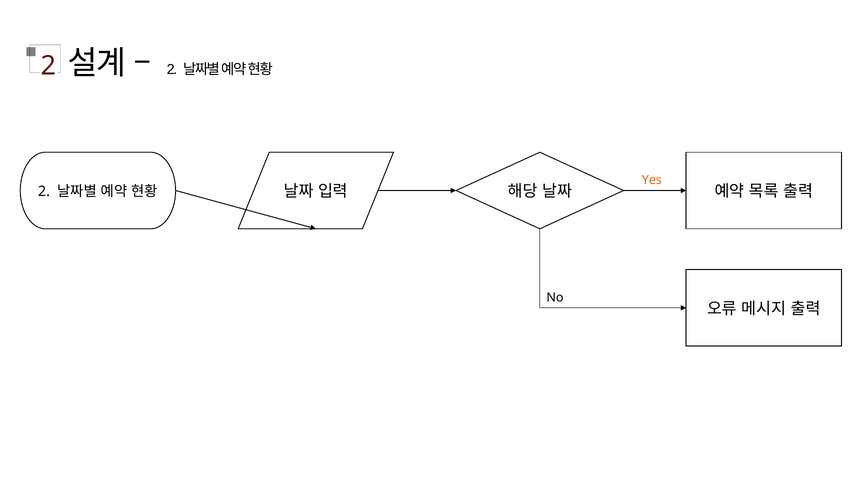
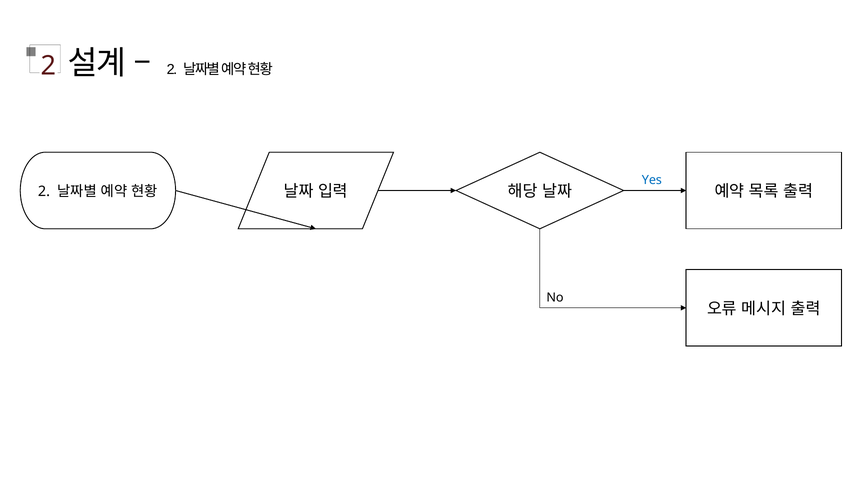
Yes colour: orange -> blue (652, 180)
